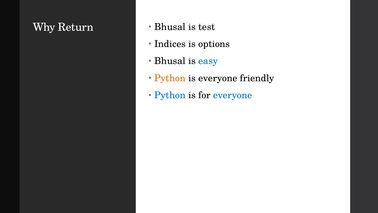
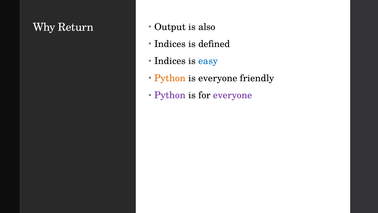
Bhusal: Bhusal -> Output (170, 27)
test: test -> also (207, 27)
options: options -> defined (214, 44)
Bhusal: Bhusal -> Indices (170, 61)
Python colour: blue -> purple (170, 95)
everyone colour: blue -> purple (233, 95)
